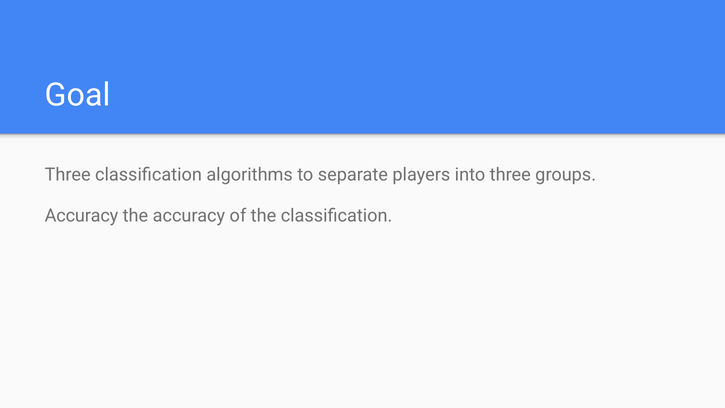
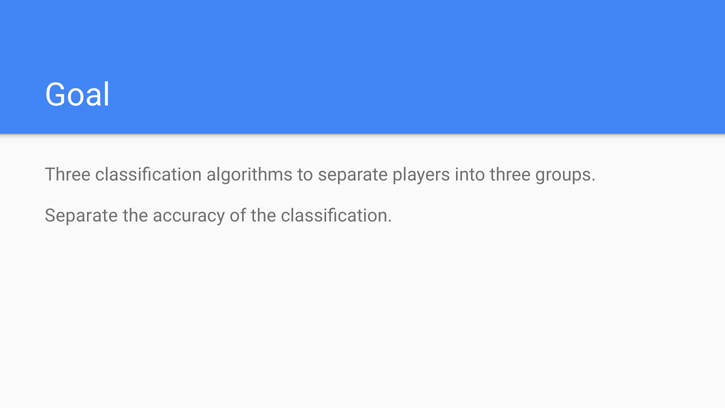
Accuracy: Accuracy -> Separate (81, 216)
